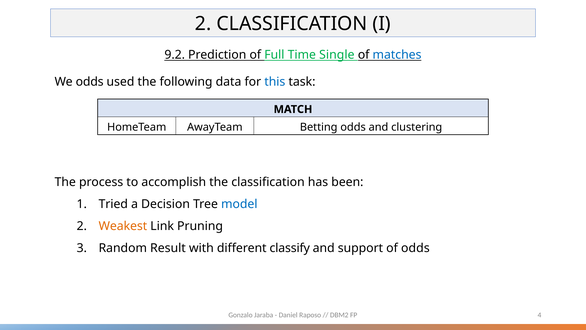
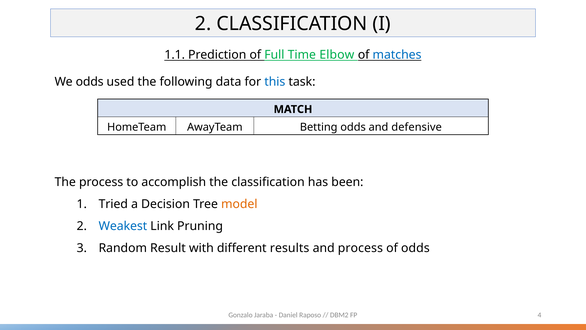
9.2: 9.2 -> 1.1 (175, 55)
Single: Single -> Elbow (337, 55)
clustering: clustering -> defensive (417, 127)
model colour: blue -> orange (239, 204)
Weakest colour: orange -> blue (123, 226)
classify: classify -> results (290, 248)
and support: support -> process (360, 248)
